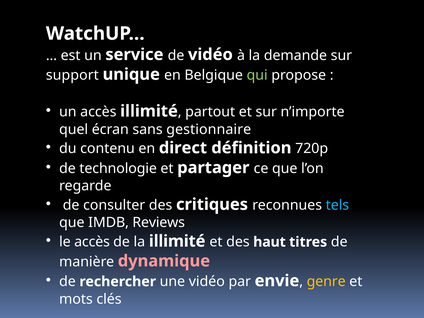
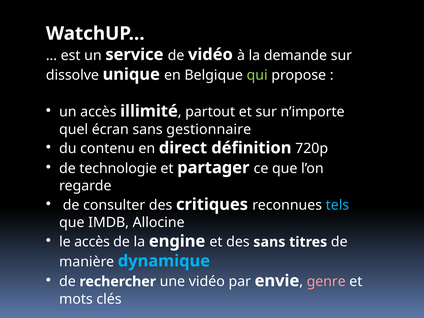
support: support -> dissolve (72, 75)
Reviews: Reviews -> Allocine (159, 223)
la illimité: illimité -> engine (177, 241)
des haut: haut -> sans (269, 242)
dynamique colour: pink -> light blue (164, 261)
genre colour: yellow -> pink (326, 282)
